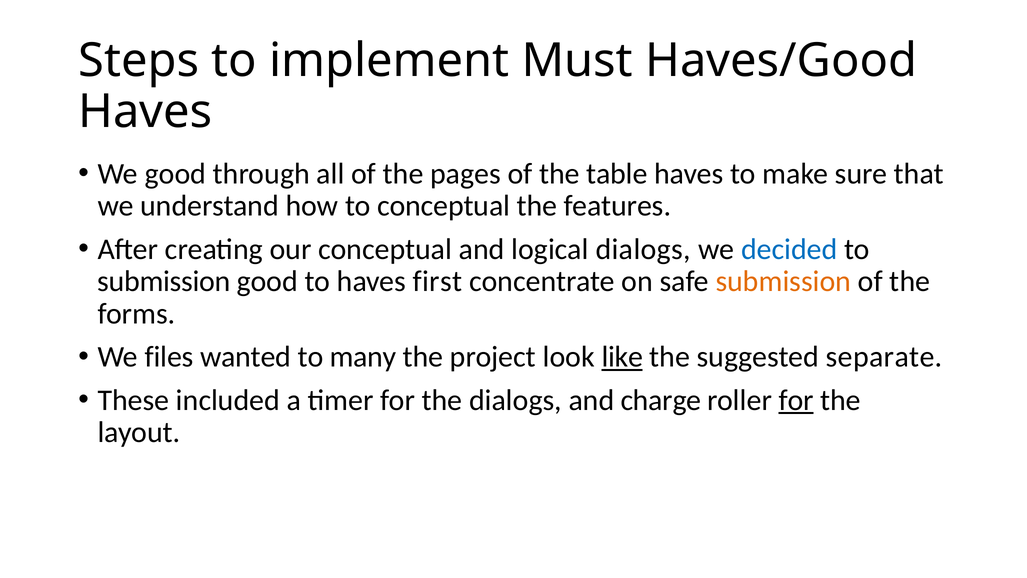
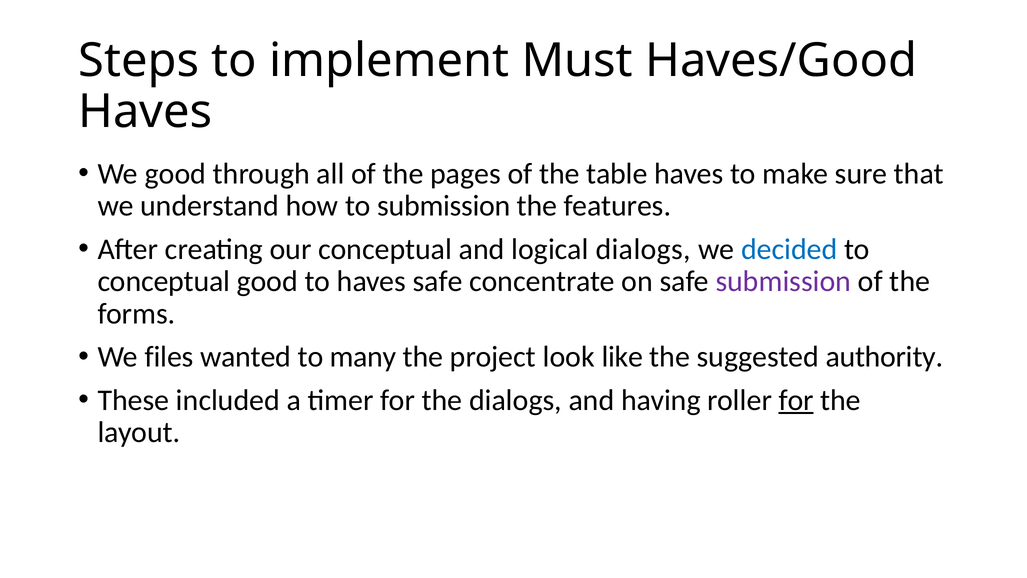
to conceptual: conceptual -> submission (444, 206)
submission: submission -> conceptual (164, 281)
haves first: first -> safe (438, 281)
submission colour: orange -> purple (783, 281)
like underline: present -> none (622, 357)
separate: separate -> authority (884, 357)
charge: charge -> having (661, 400)
